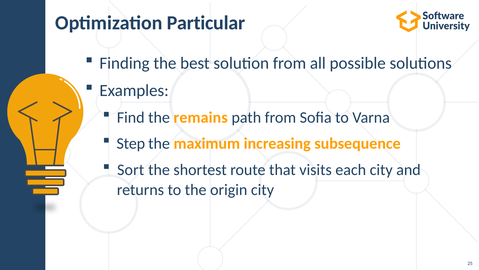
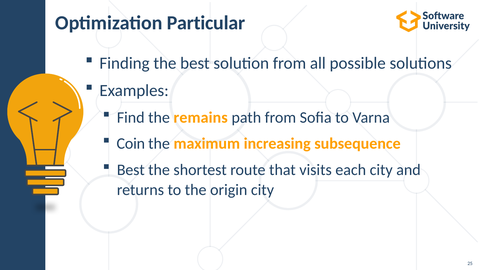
Step: Step -> Coin (131, 143)
Sort: Sort -> Best (131, 169)
